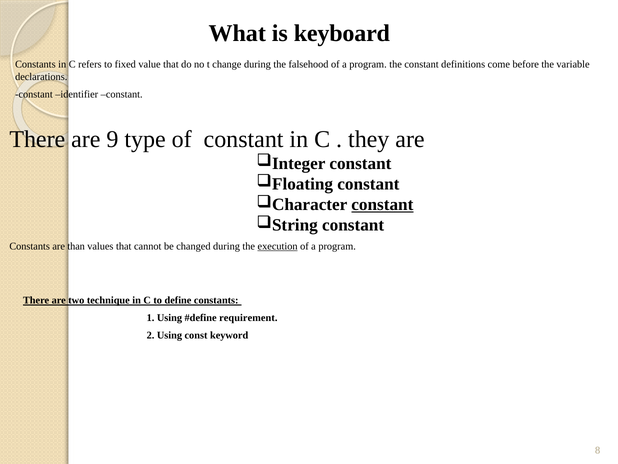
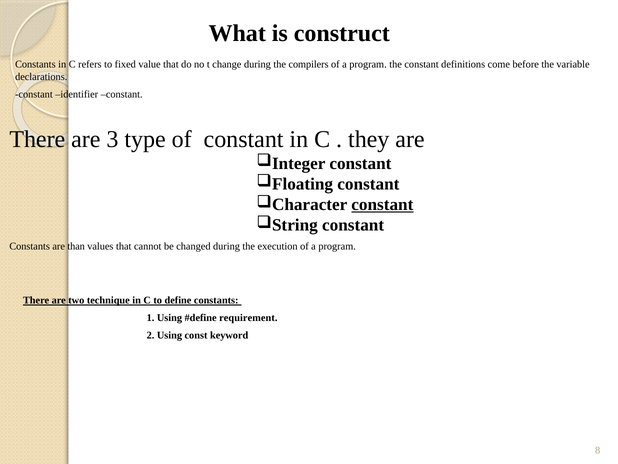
keyboard: keyboard -> construct (342, 33)
falsehood: falsehood -> compilers (309, 64)
9: 9 -> 3 (112, 139)
execution underline: present -> none (278, 246)
